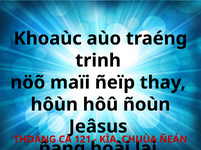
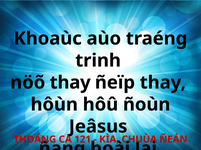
nöõ maïi: maïi -> thay (70, 83)
